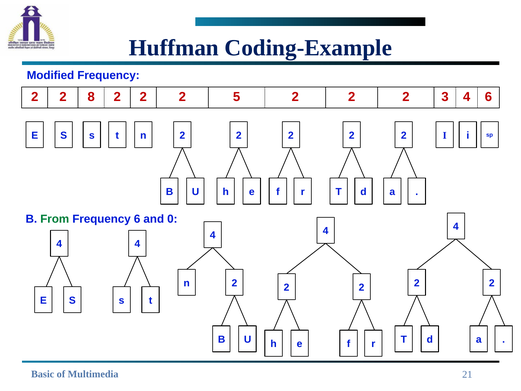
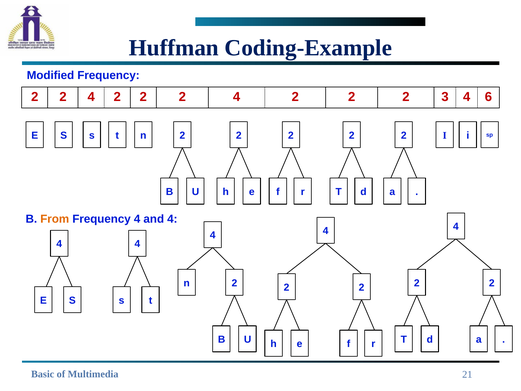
8: 8 -> 4 (91, 97)
2 2 2 5: 5 -> 4 (237, 97)
From colour: green -> orange (55, 219)
Frequency 6: 6 -> 4 (137, 219)
and 0: 0 -> 4 (172, 219)
